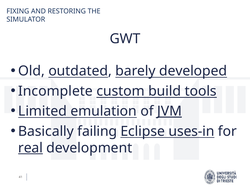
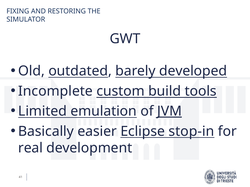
failing: failing -> easier (97, 132)
uses-in: uses-in -> stop-in (191, 132)
real underline: present -> none (31, 148)
